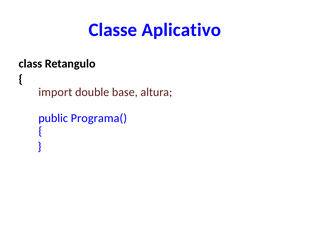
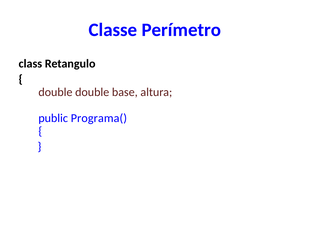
Aplicativo: Aplicativo -> Perímetro (181, 30)
import: import -> double (55, 92)
